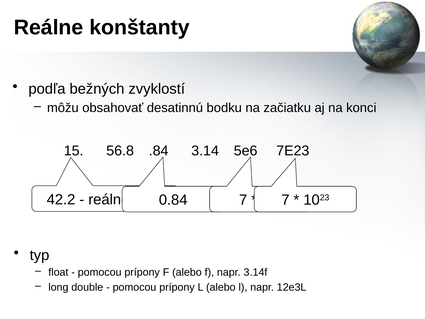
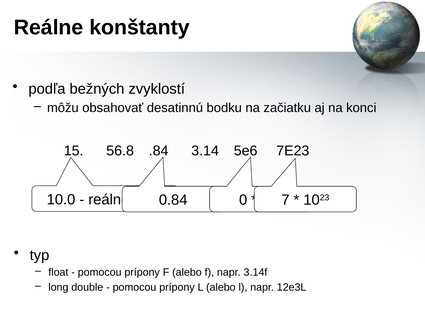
42.2: 42.2 -> 10.0 (61, 199)
7: 7 -> 0 (243, 200)
